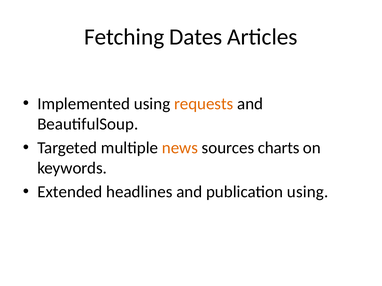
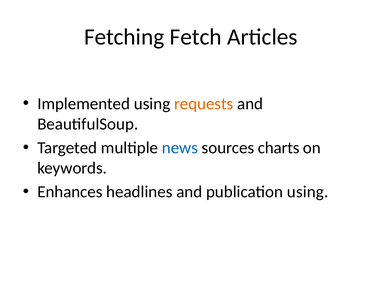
Dates: Dates -> Fetch (196, 37)
news colour: orange -> blue (180, 148)
Extended: Extended -> Enhances (70, 192)
